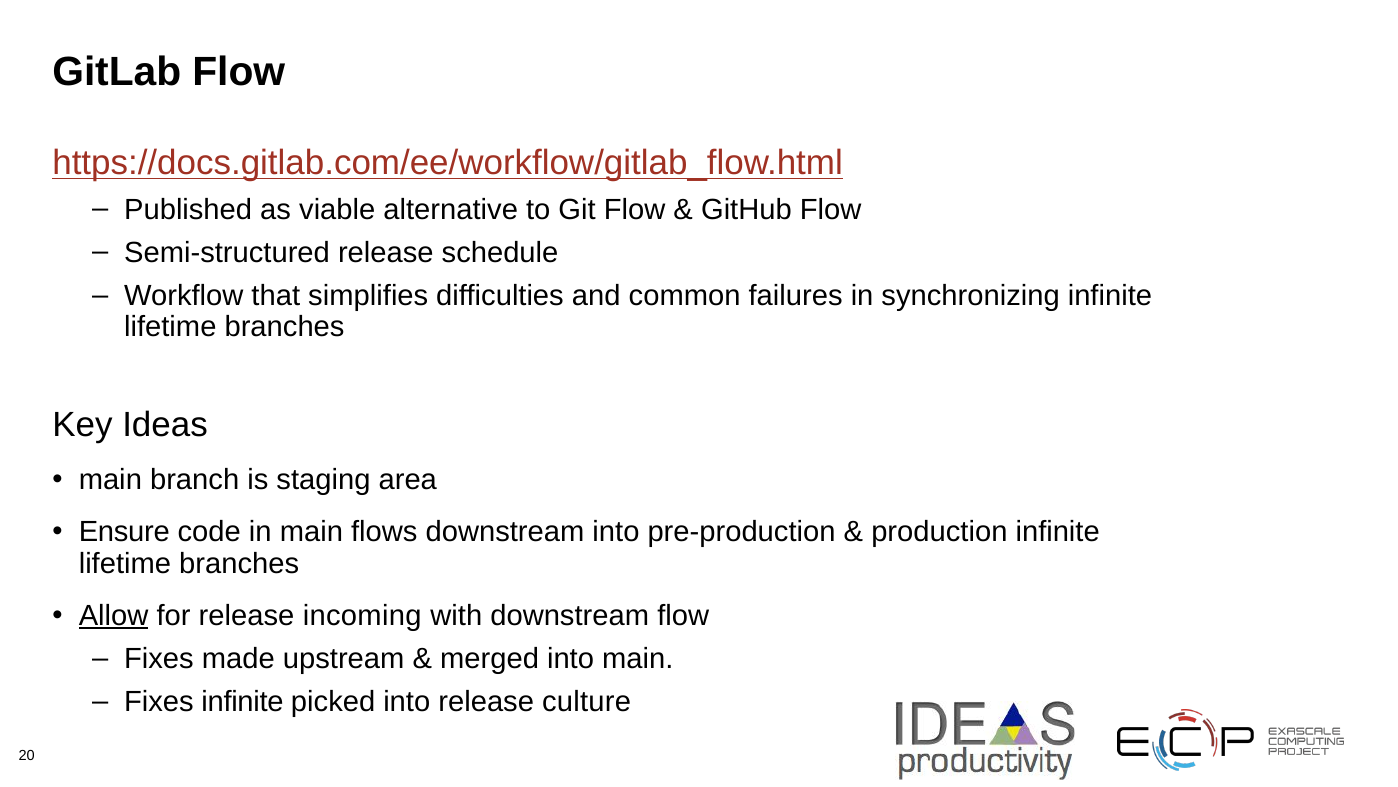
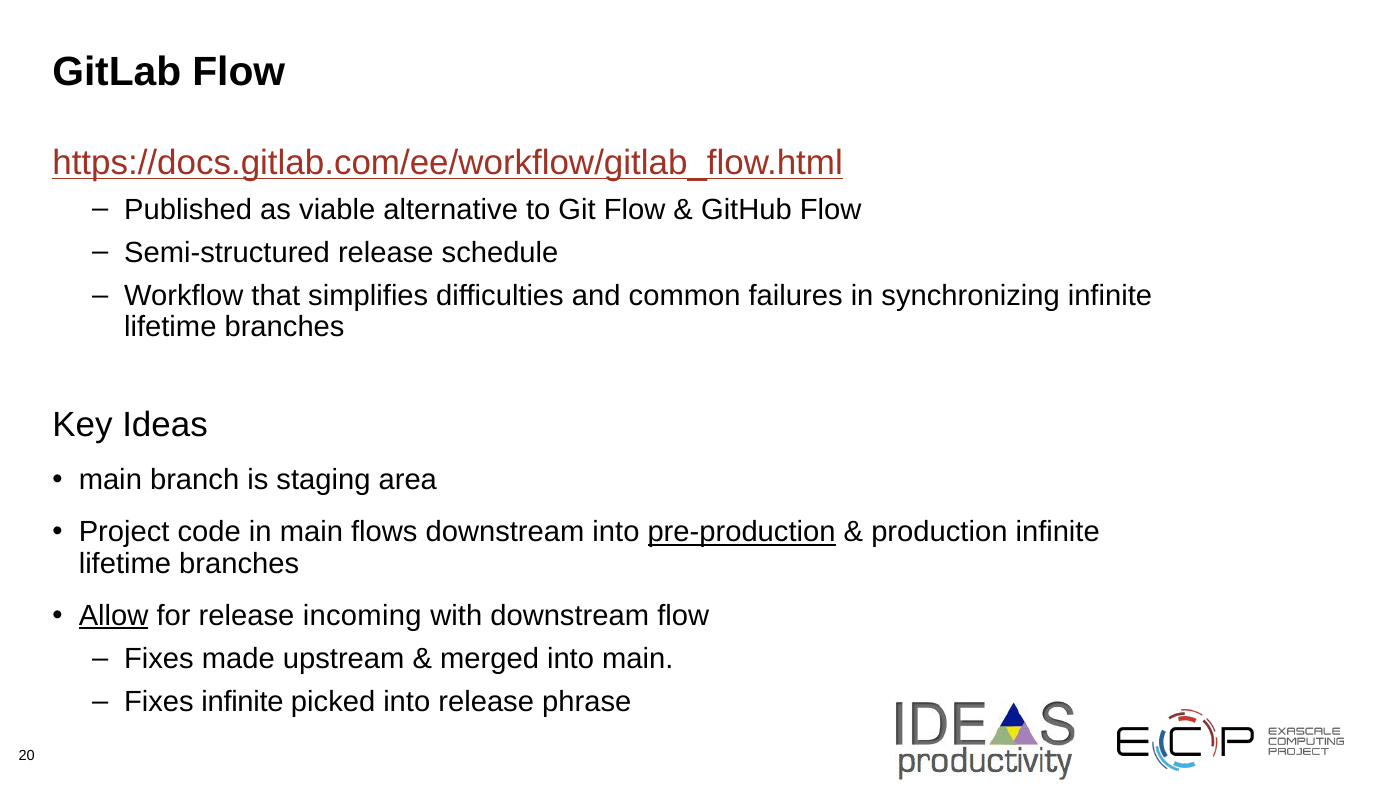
Ensure: Ensure -> Project (124, 532)
pre-production underline: none -> present (742, 532)
culture: culture -> phrase (587, 701)
